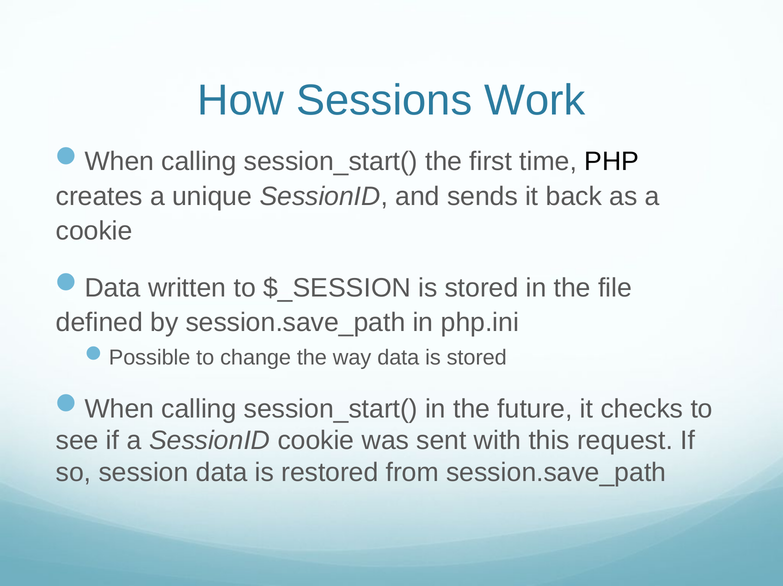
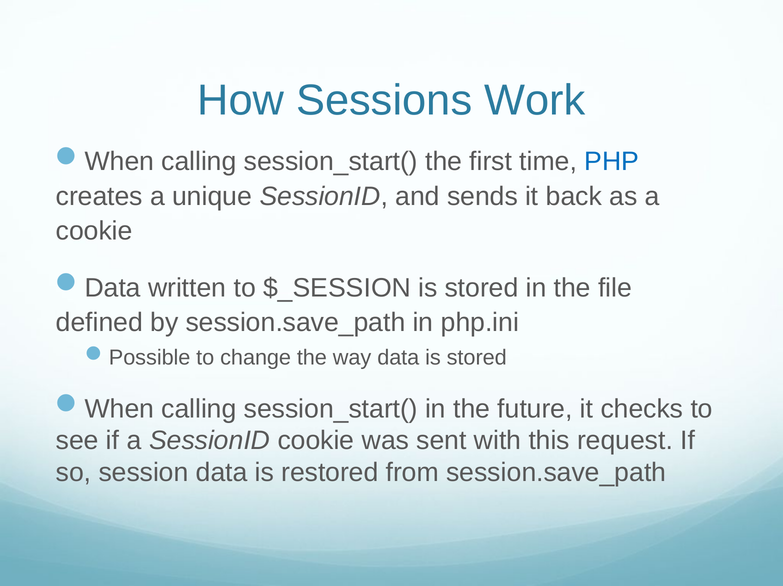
PHP colour: black -> blue (612, 162)
